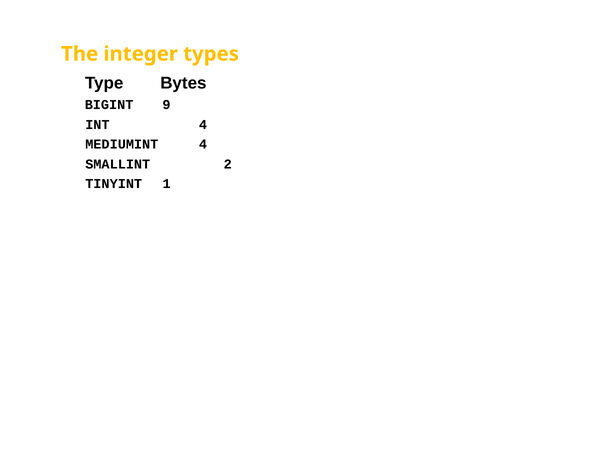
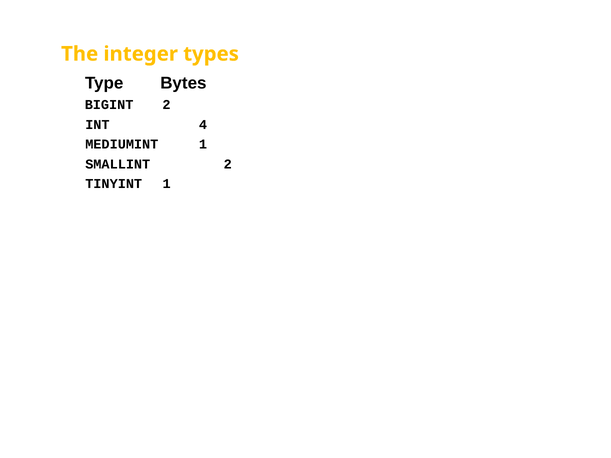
BIGINT 9: 9 -> 2 (167, 105)
MEDIUMINT 4: 4 -> 1 (203, 144)
